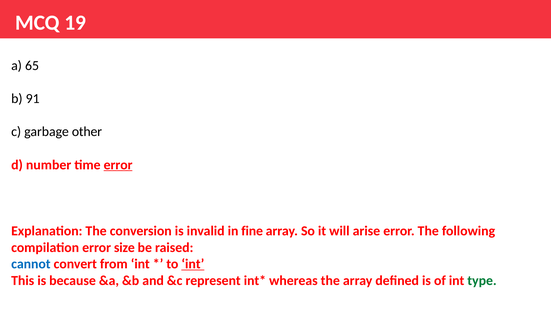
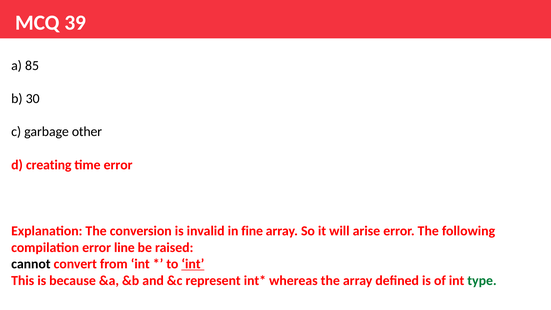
19: 19 -> 39 (75, 23)
65: 65 -> 85 (32, 66)
91: 91 -> 30 (33, 99)
number: number -> creating (49, 165)
error underline: present -> none (118, 165)
size: size -> line (124, 247)
cannot colour: blue -> black (31, 264)
